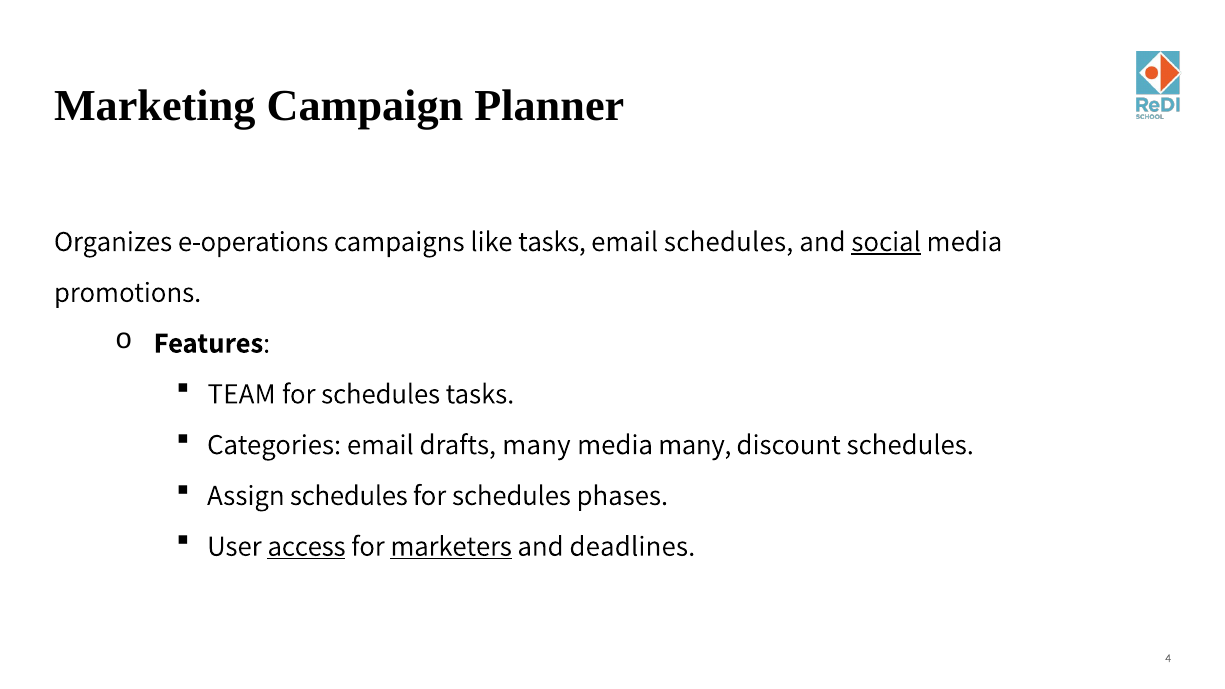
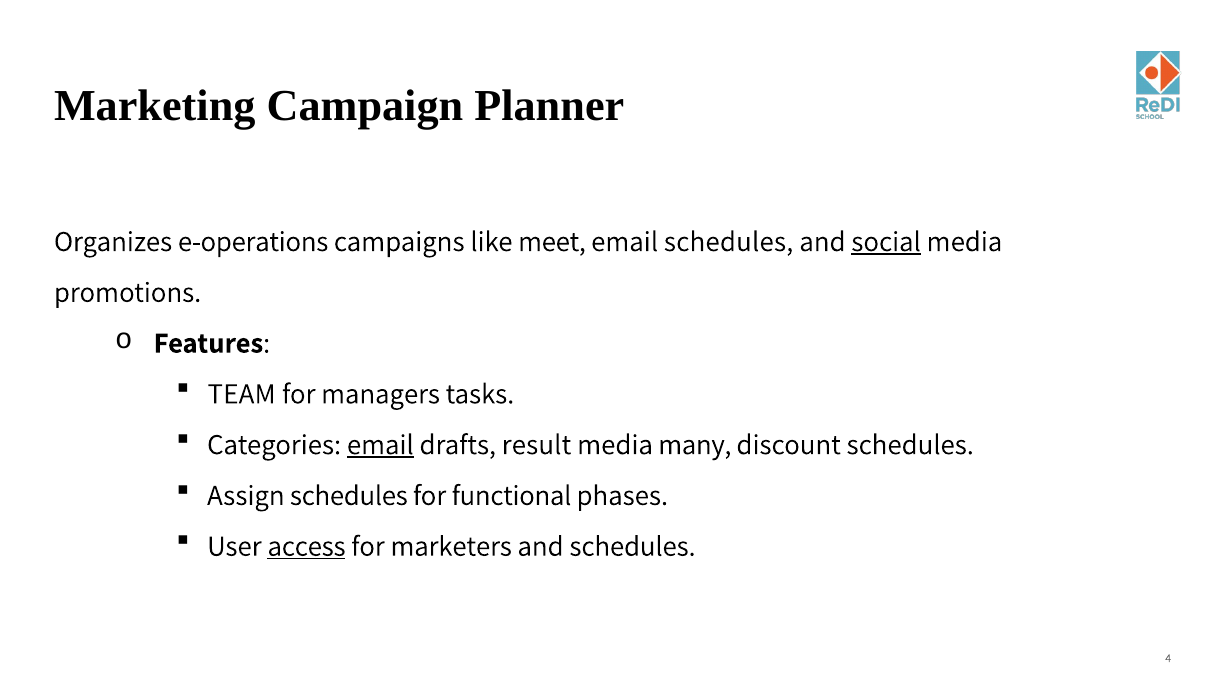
like tasks: tasks -> meet (552, 242)
schedules: schedules -> managers (381, 394)
email underline: none -> present (380, 445)
drafts many: many -> result (536, 445)
schedules: schedules -> functional (511, 495)
marketers underline: present -> none (451, 546)
and deadlines: deadlines -> schedules (633, 546)
